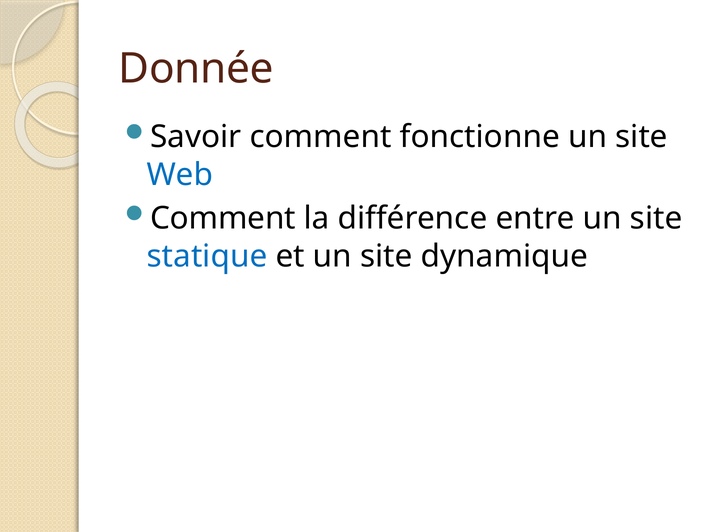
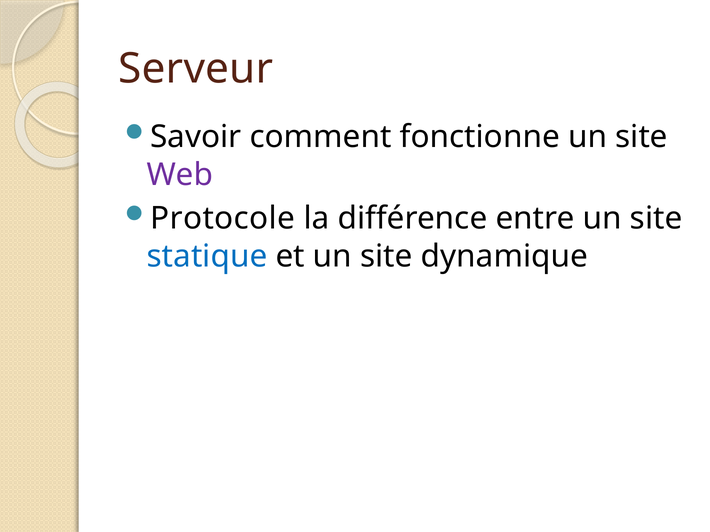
Donnée: Donnée -> Serveur (196, 69)
Web colour: blue -> purple (180, 175)
Comment: Comment -> Protocole (223, 219)
